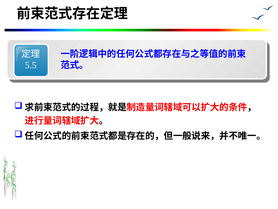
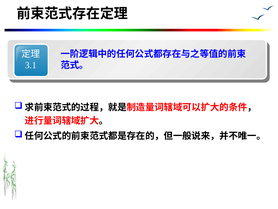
5.5: 5.5 -> 3.1 (31, 65)
